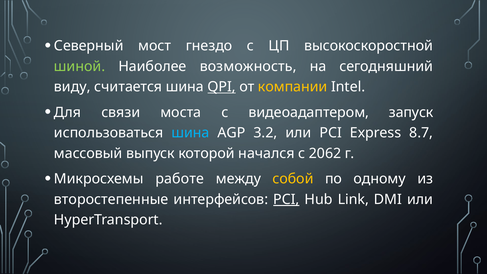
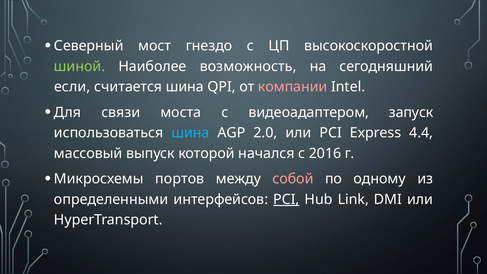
виду: виду -> если (72, 87)
QPI underline: present -> none (222, 87)
компании colour: yellow -> pink (293, 87)
3.2: 3.2 -> 2.0 (265, 133)
8.7: 8.7 -> 4.4 (421, 133)
2062: 2062 -> 2016 (325, 153)
работе: работе -> портов (180, 179)
собой colour: yellow -> pink (293, 179)
второстепенные: второстепенные -> определенными (111, 199)
